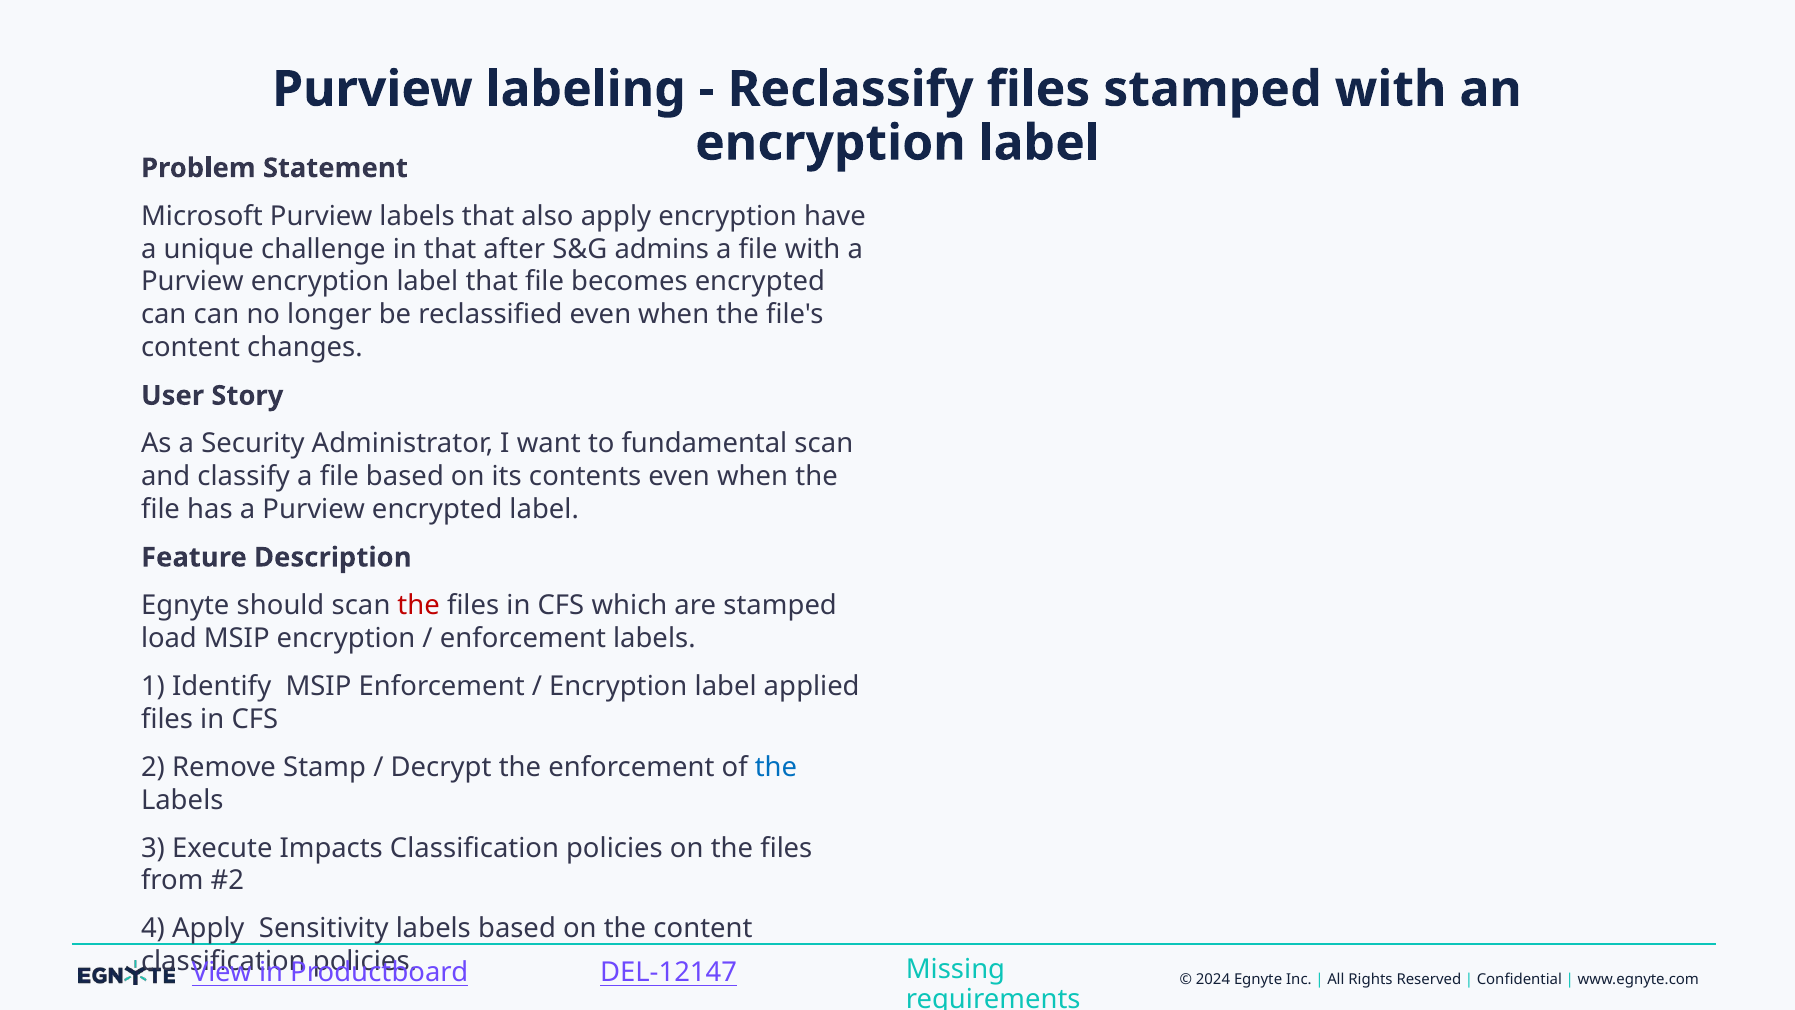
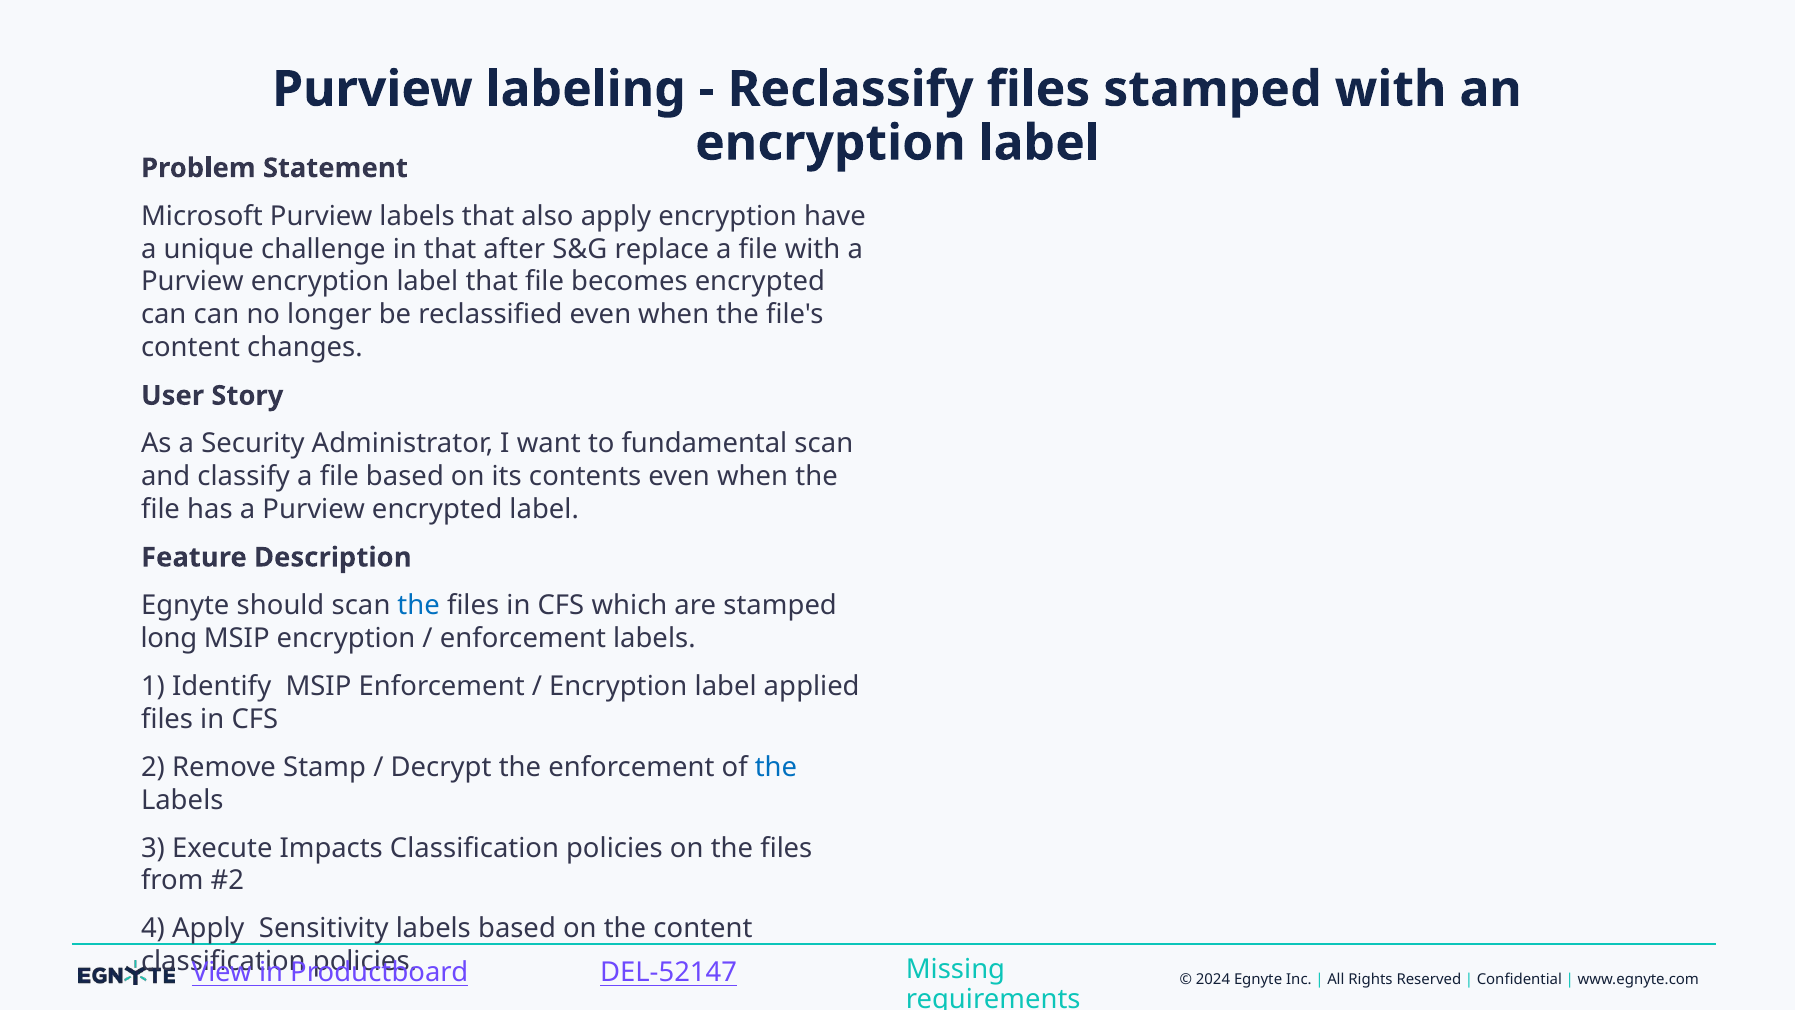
admins: admins -> replace (662, 249)
the colour: red -> blue (419, 605)
load: load -> long (169, 638)
DEL-12147: DEL-12147 -> DEL-52147 (669, 973)
